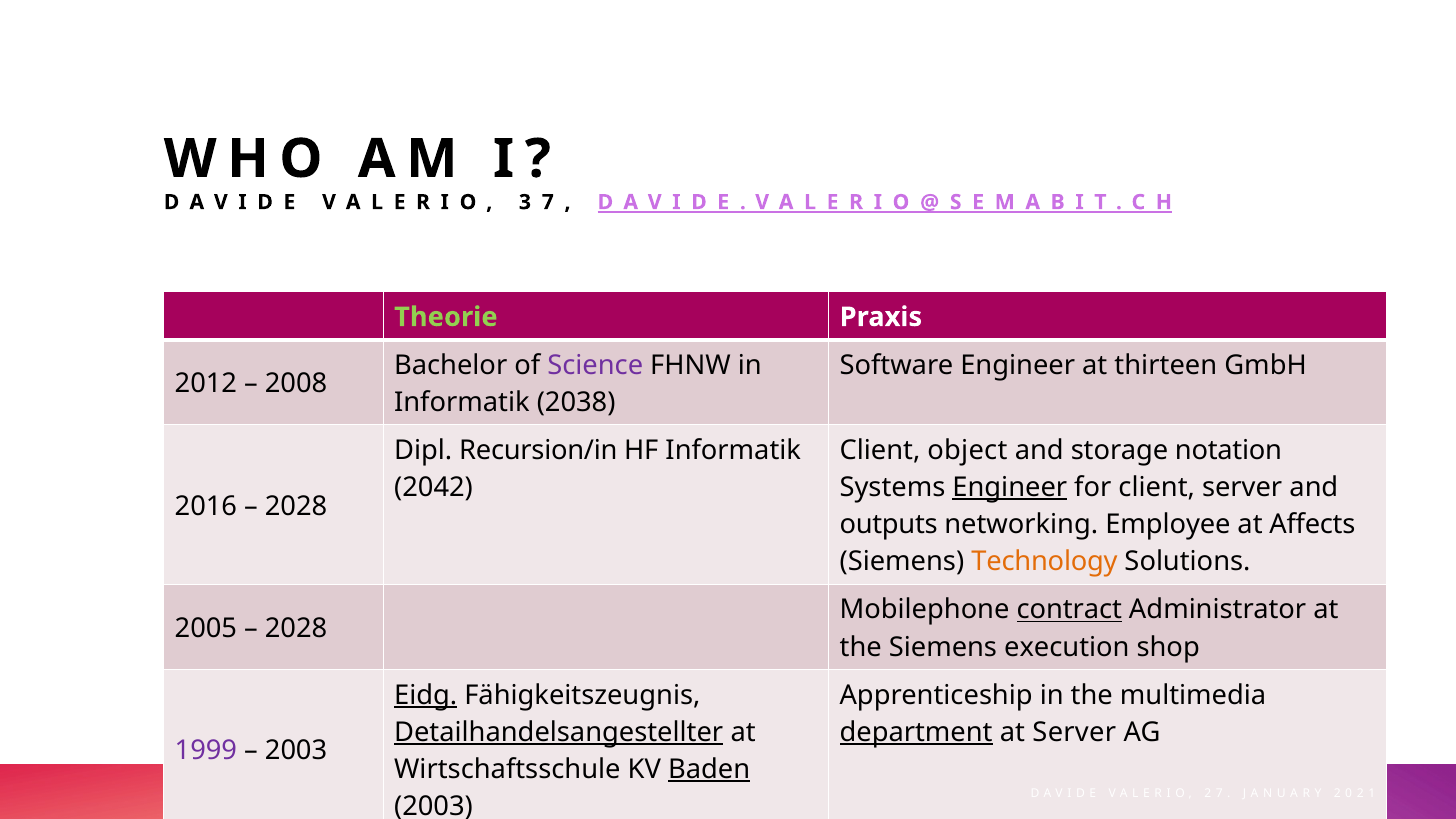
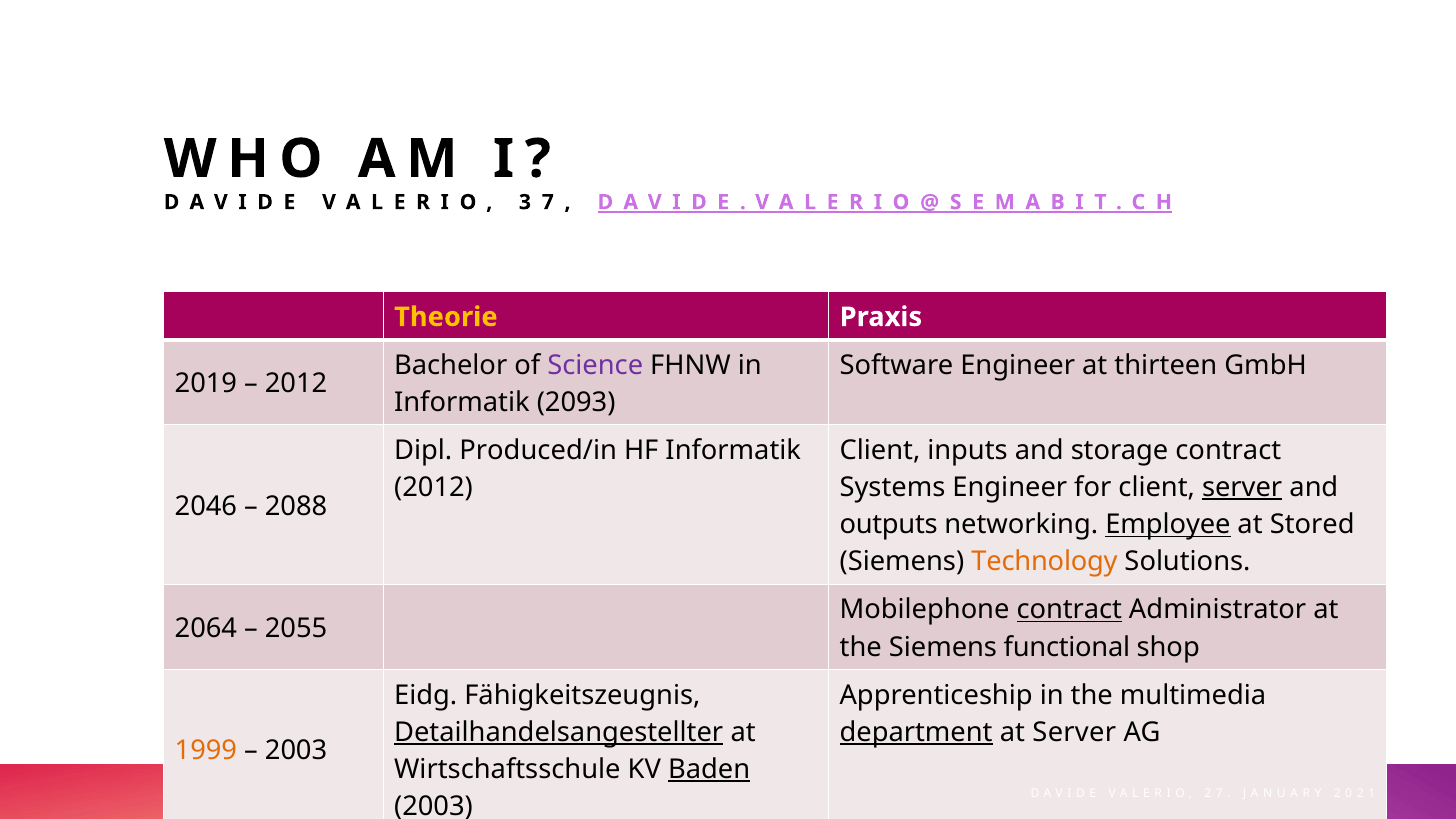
Theorie colour: light green -> yellow (446, 317)
2012: 2012 -> 2019 (206, 384)
2008: 2008 -> 2012 (296, 384)
2038: 2038 -> 2093 (576, 402)
Recursion/in: Recursion/in -> Produced/in (538, 450)
object: object -> inputs (968, 450)
storage notation: notation -> contract (1228, 450)
2042: 2042 -> 2012 (434, 488)
Engineer underline: present -> none (1010, 488)
server underline: none -> present (1242, 488)
2016: 2016 -> 2046 (206, 506)
2028: 2028 -> 2088 (296, 506)
Employee underline: none -> present (1168, 525)
Affects: Affects -> Stored (1312, 525)
2005: 2005 -> 2064 (206, 628)
2028: 2028 -> 2055 (296, 628)
execution: execution -> functional (1067, 647)
Eidg underline: present -> none (426, 695)
1999 colour: purple -> orange (206, 751)
